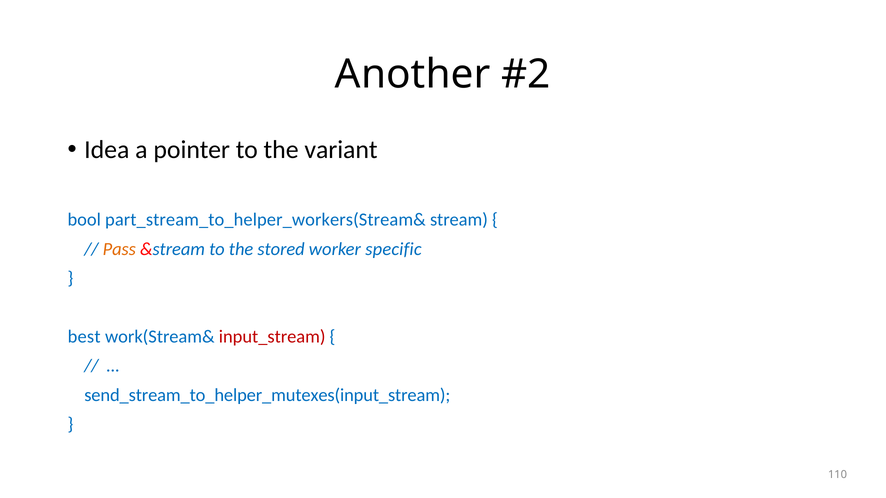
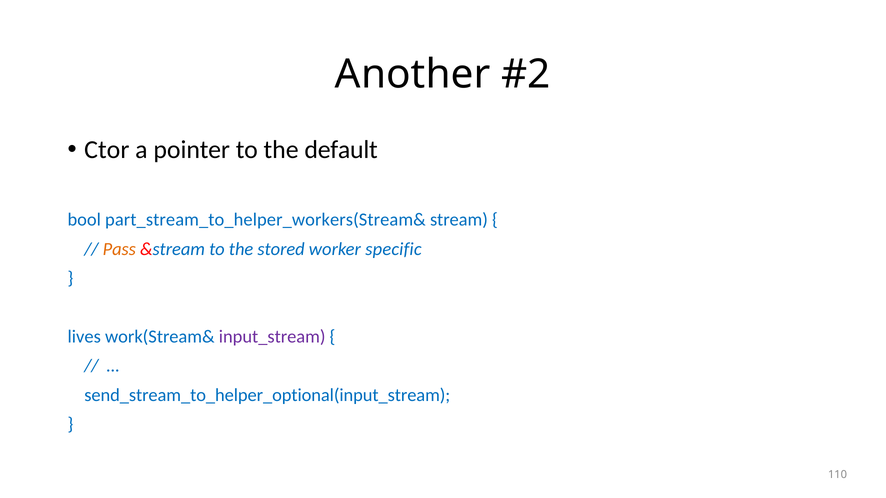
Idea: Idea -> Ctor (107, 150)
variant: variant -> default (341, 150)
best: best -> lives (84, 337)
input_stream colour: red -> purple (272, 337)
send_stream_to_helper_mutexes(input_stream: send_stream_to_helper_mutexes(input_stream -> send_stream_to_helper_optional(input_stream (267, 395)
